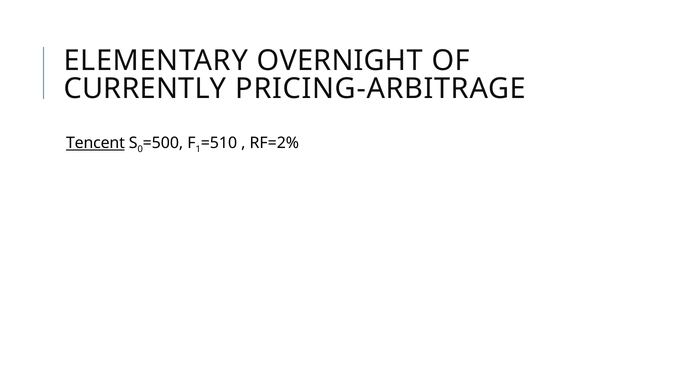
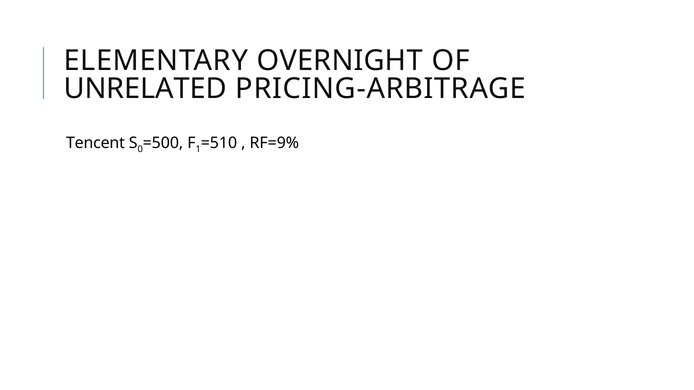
CURRENTLY: CURRENTLY -> UNRELATED (145, 89)
Tencent underline: present -> none (95, 143)
RF=2%: RF=2% -> RF=9% (274, 143)
